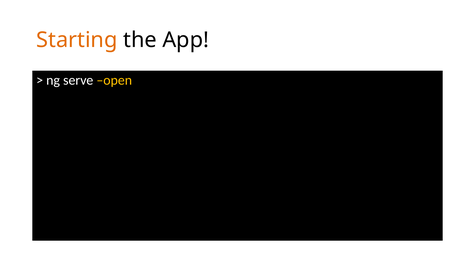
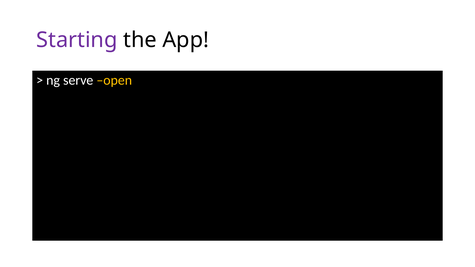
Starting colour: orange -> purple (77, 40)
